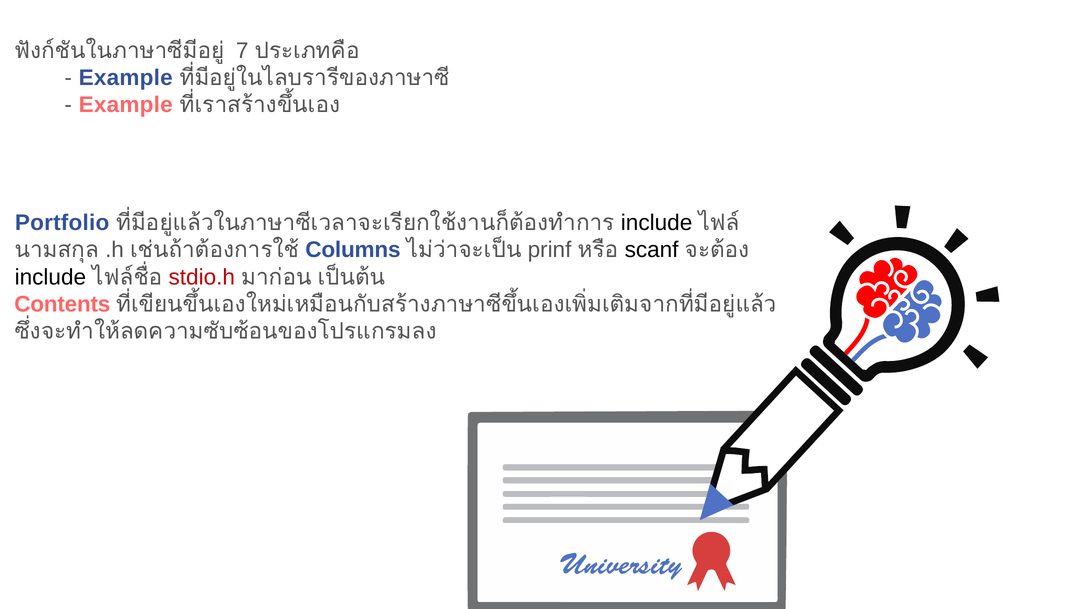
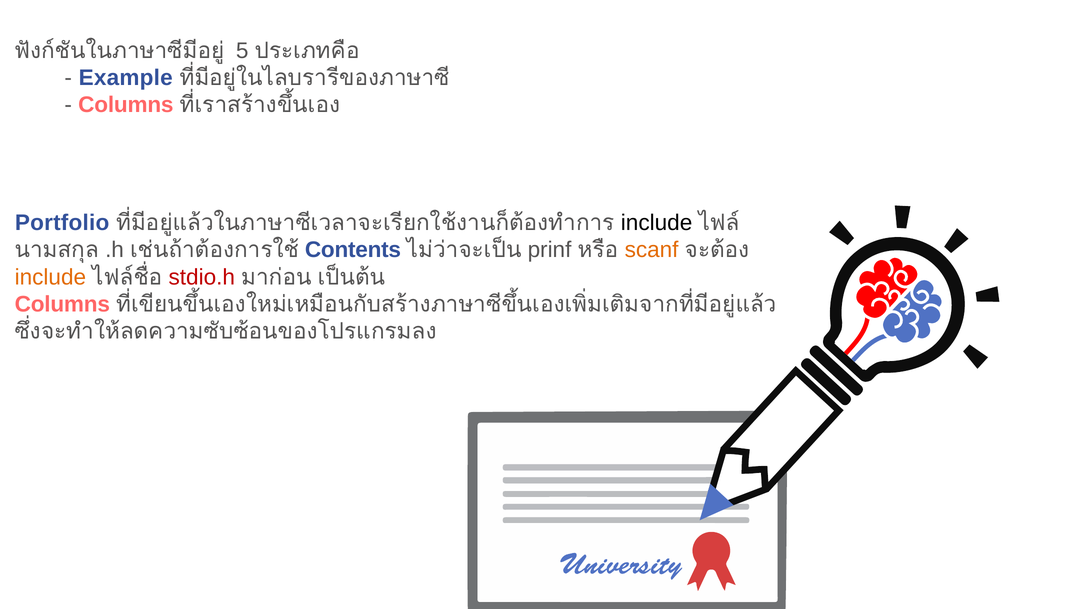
7: 7 -> 5 (242, 51)
Example: Example -> Columns (126, 105)
Columns: Columns -> Contents (353, 250)
scanf colour: black -> orange (652, 250)
include colour: black -> orange (50, 277)
Contents: Contents -> Columns (62, 304)
